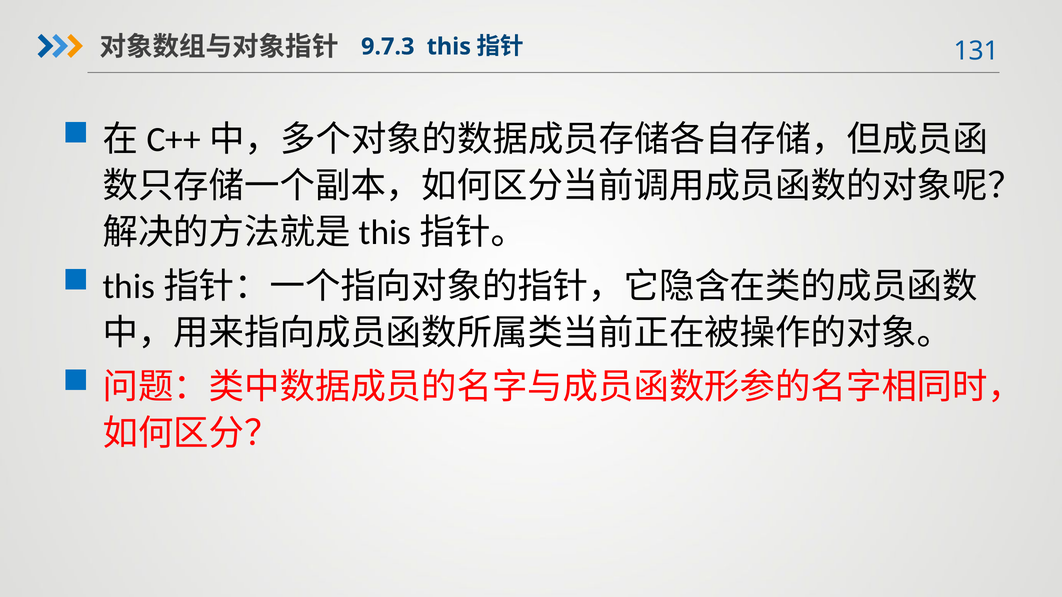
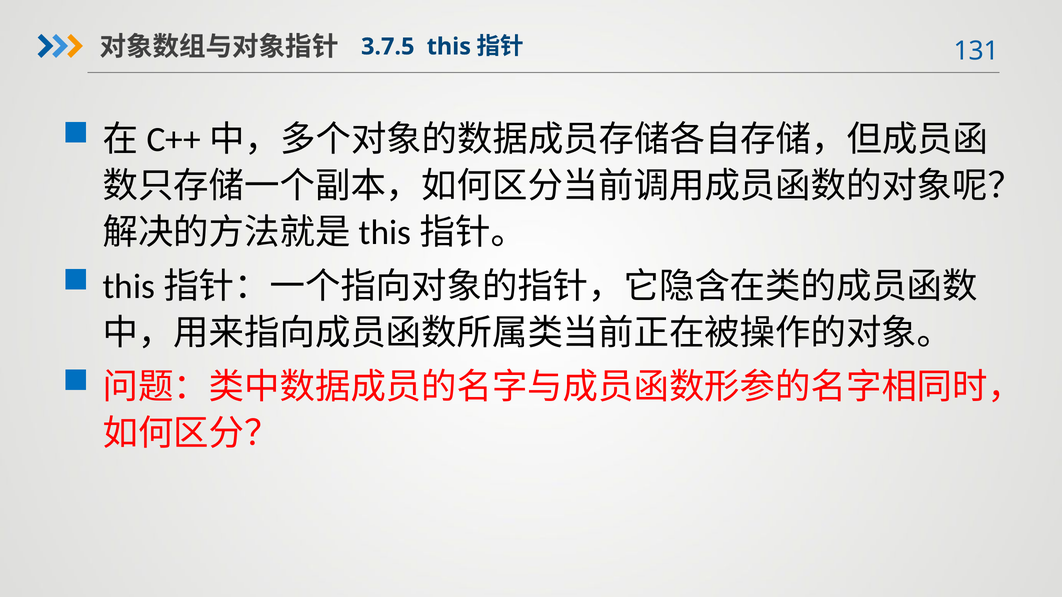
9.7.3: 9.7.3 -> 3.7.5 (388, 47)
